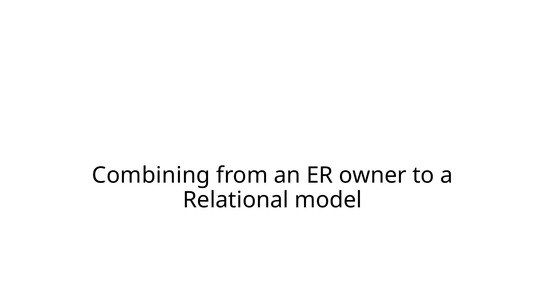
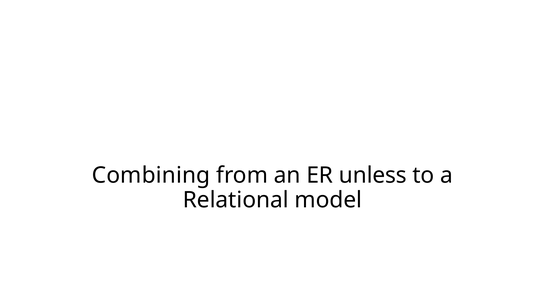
owner: owner -> unless (373, 175)
